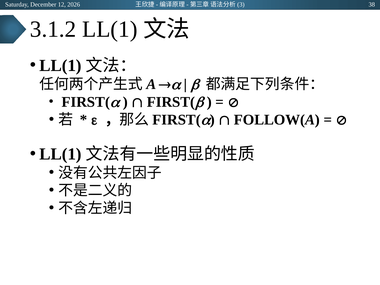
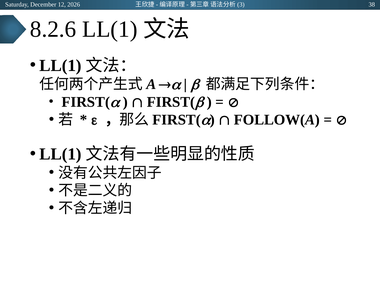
3.1.2: 3.1.2 -> 8.2.6 (53, 29)
